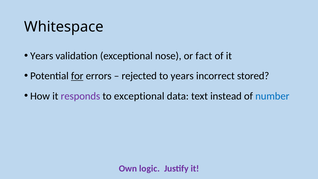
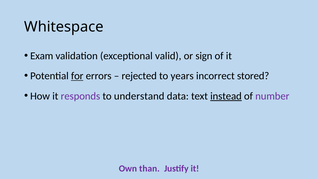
Years: Years -> Exam (42, 56)
nose: nose -> valid (168, 56)
fact: fact -> sign (204, 56)
to exceptional: exceptional -> understand (139, 96)
instead underline: none -> present (226, 96)
number colour: blue -> purple (272, 96)
logic: logic -> than (149, 168)
